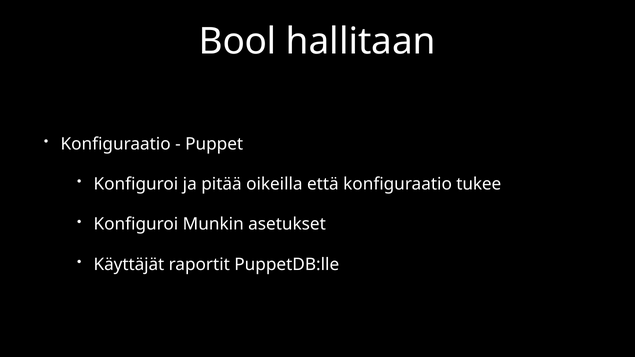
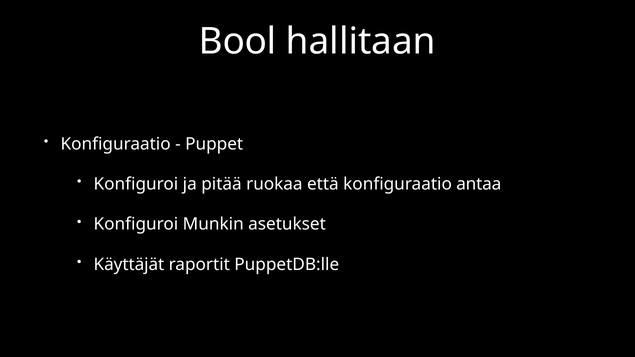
oikeilla: oikeilla -> ruokaa (274, 184)
tukee: tukee -> antaa (479, 184)
